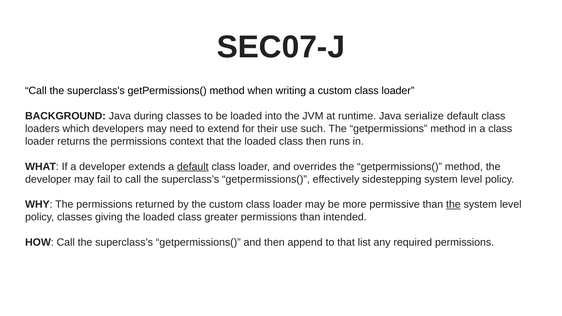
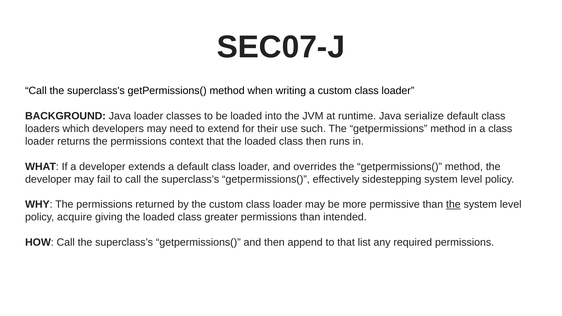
Java during: during -> loader (149, 116)
default underline: present -> none (193, 167)
policy classes: classes -> acquire (75, 217)
